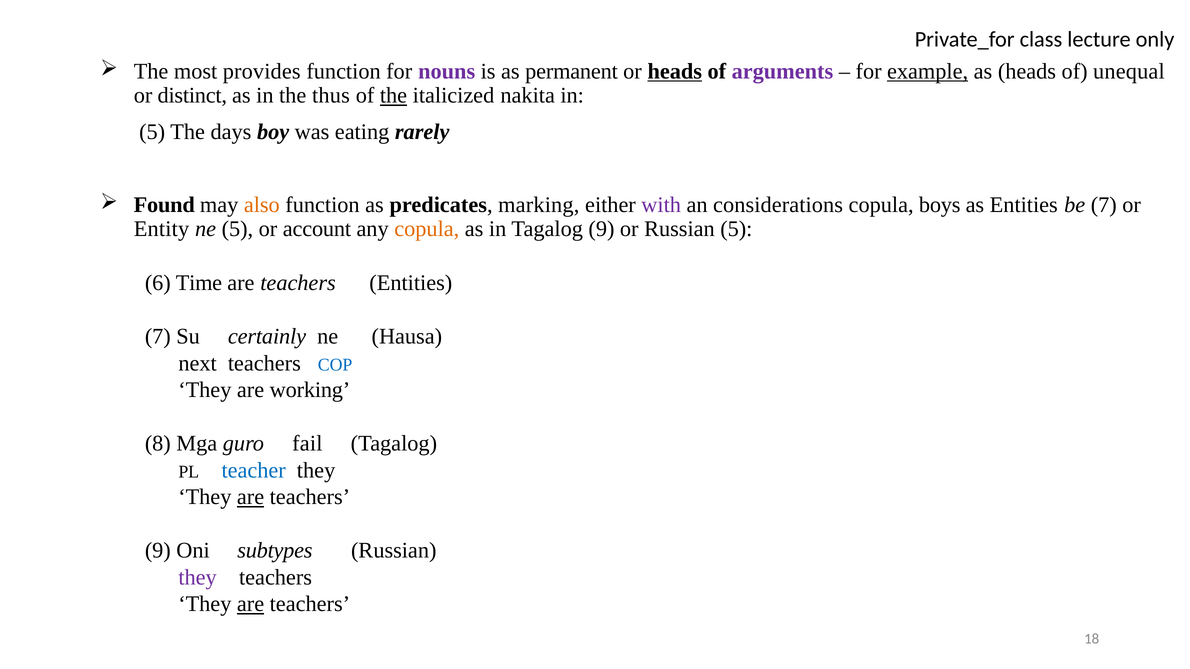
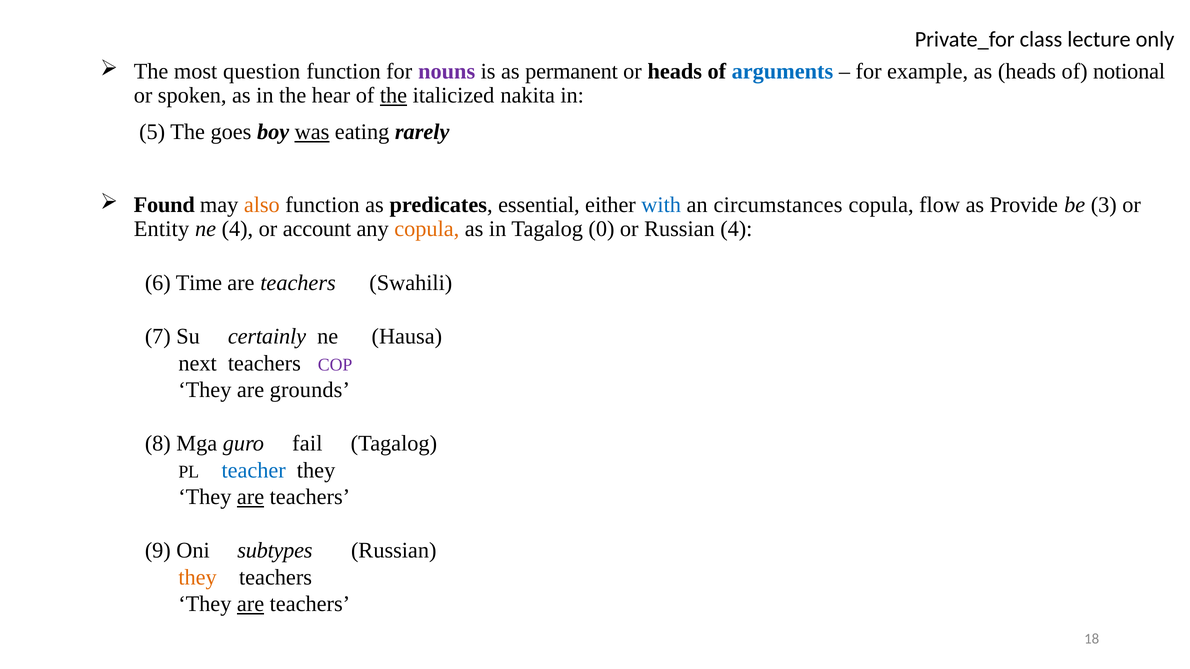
provides: provides -> question (262, 72)
heads underline: present -> none (675, 72)
arguments colour: purple -> blue (782, 72)
example underline: present -> none (928, 72)
unequal: unequal -> notional (1129, 72)
distinct: distinct -> spoken (192, 96)
thus: thus -> hear (331, 96)
days: days -> goes (231, 132)
was underline: none -> present (312, 132)
marking: marking -> essential (539, 205)
with colour: purple -> blue (661, 205)
considerations: considerations -> circumstances (778, 205)
boys: boys -> flow (940, 205)
as Entities: Entities -> Provide (1024, 205)
be 7: 7 -> 3 (1104, 205)
ne 5: 5 -> 4 (237, 229)
Tagalog 9: 9 -> 0 (601, 229)
Russian 5: 5 -> 4 (736, 229)
teachers Entities: Entities -> Swahili (411, 283)
COP colour: blue -> purple (335, 365)
working: working -> grounds (310, 390)
they colour: purple -> orange (198, 578)
